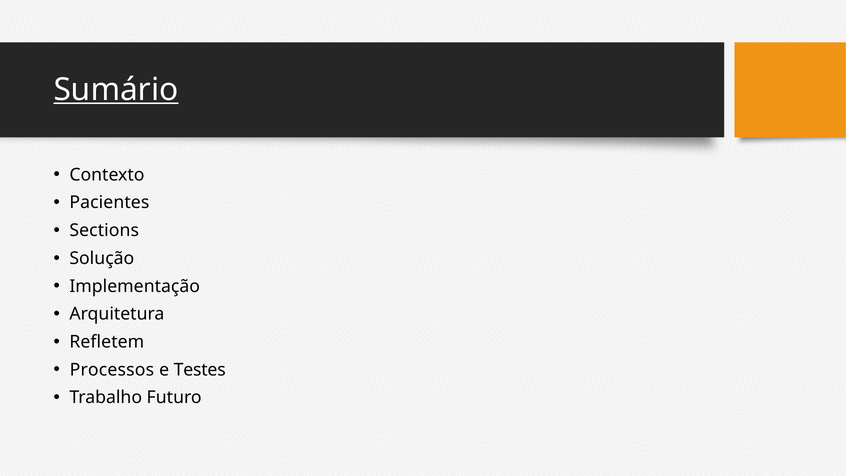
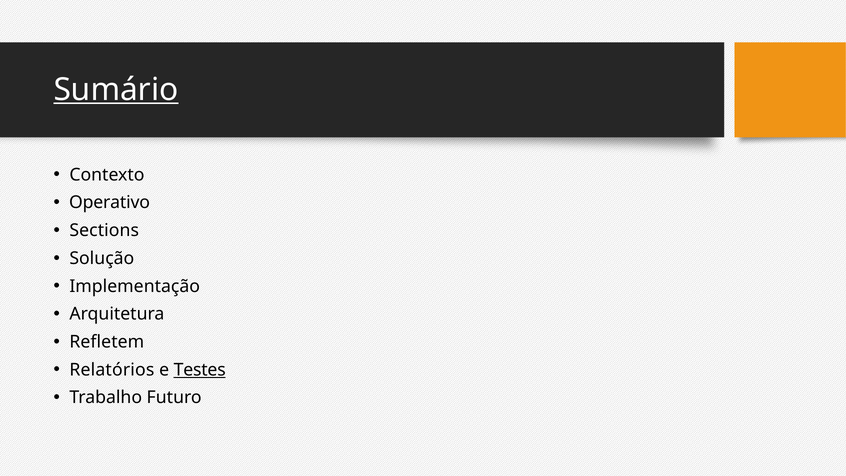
Pacientes: Pacientes -> Operativo (110, 203)
Processos: Processos -> Relatórios (112, 370)
Testes underline: none -> present (200, 370)
